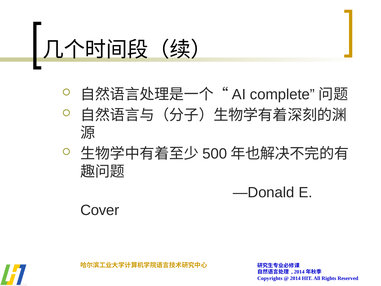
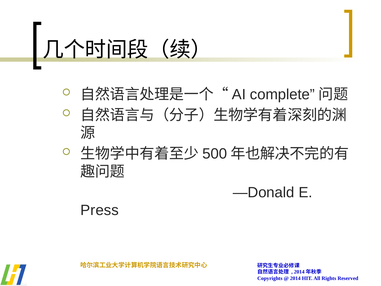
Cover: Cover -> Press (100, 210)
